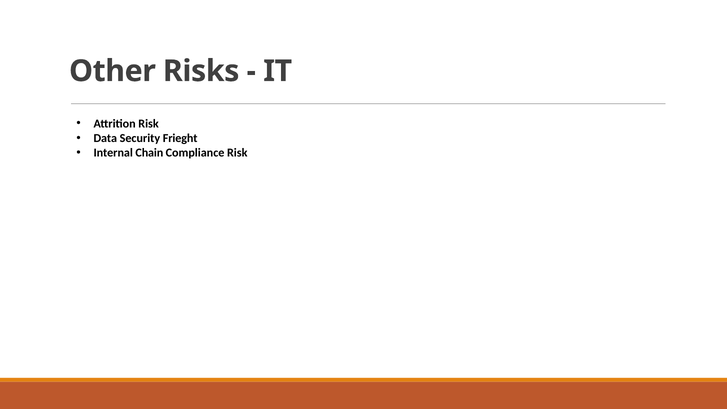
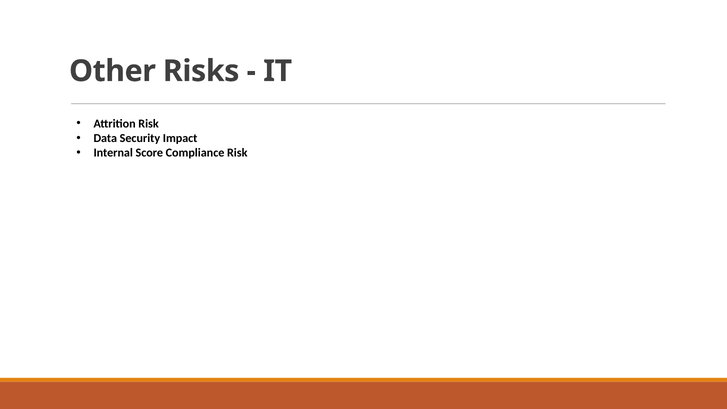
Frieght: Frieght -> Impact (180, 138)
Chain: Chain -> Score (149, 153)
